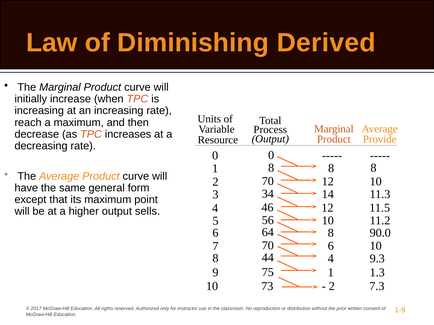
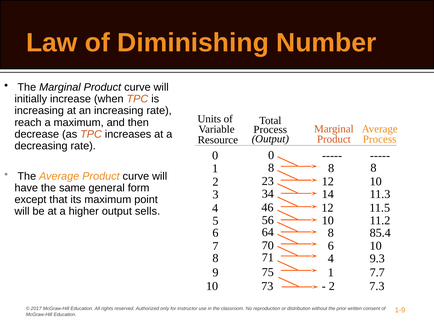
Derived: Derived -> Number (326, 43)
Provide: Provide -> Process (380, 139)
2 70: 70 -> 23 (268, 181)
90.0: 90.0 -> 85.4 (380, 233)
44: 44 -> 71 (268, 258)
1.3: 1.3 -> 7.7 (377, 273)
